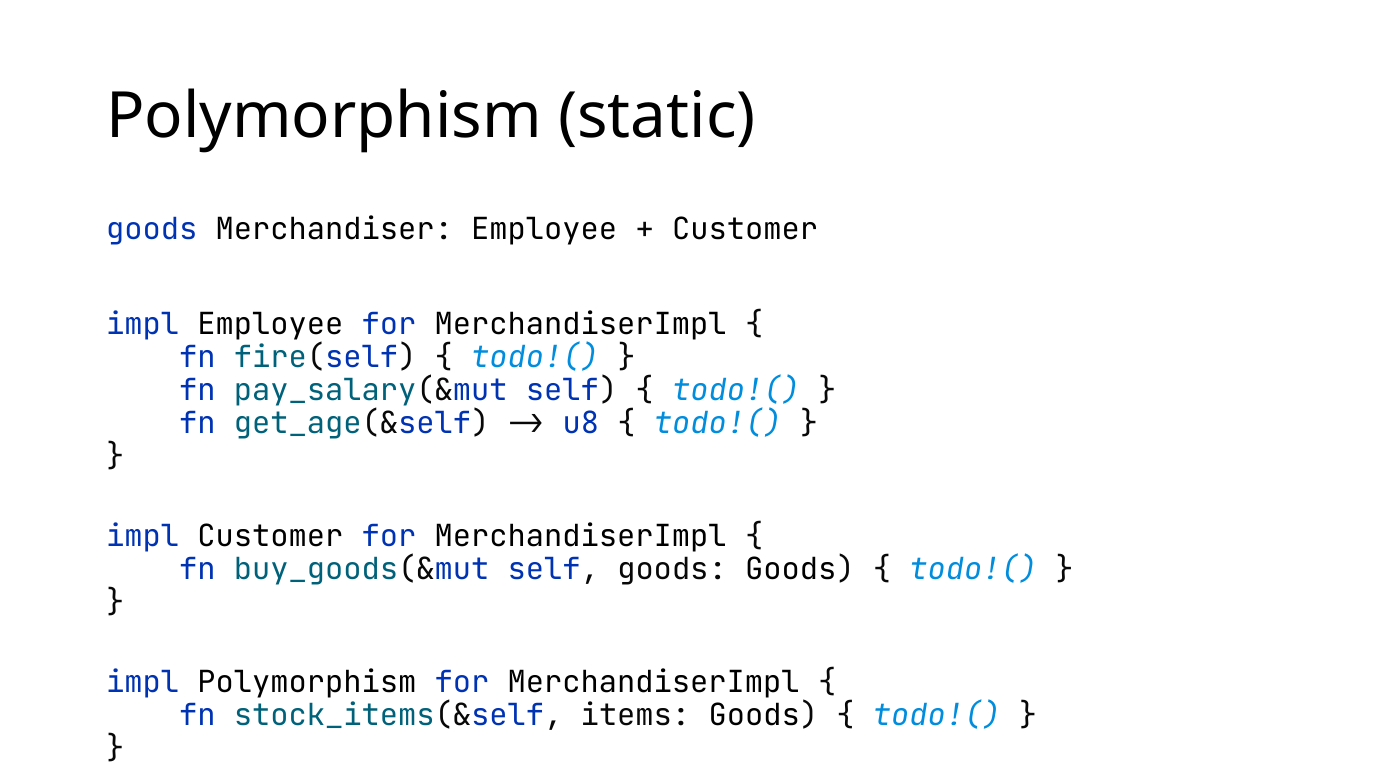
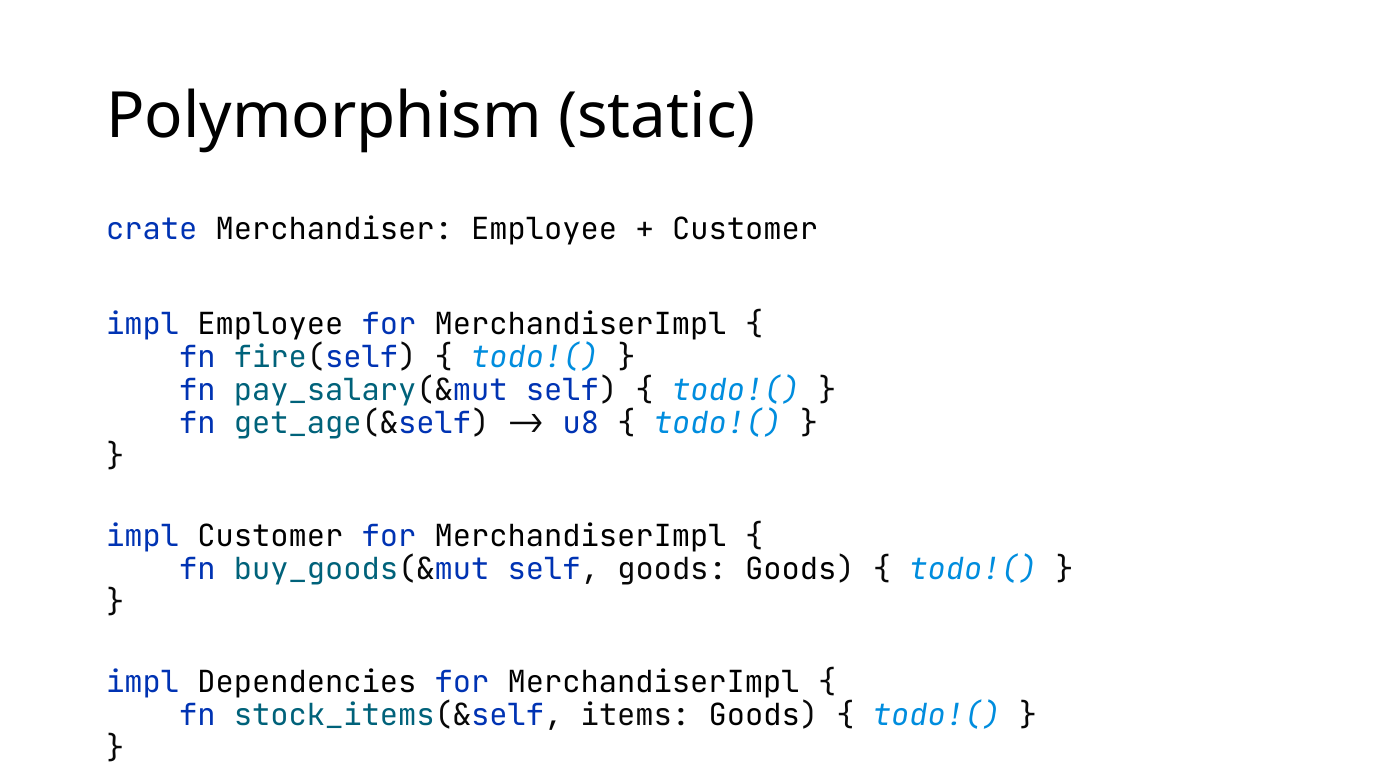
goods: goods -> crate (152, 230)
impl Polymorphism: Polymorphism -> Dependencies (307, 682)
